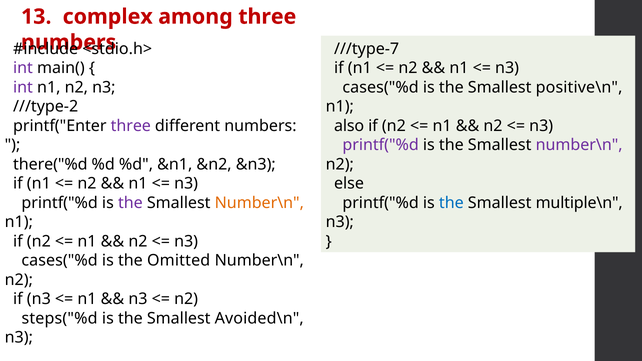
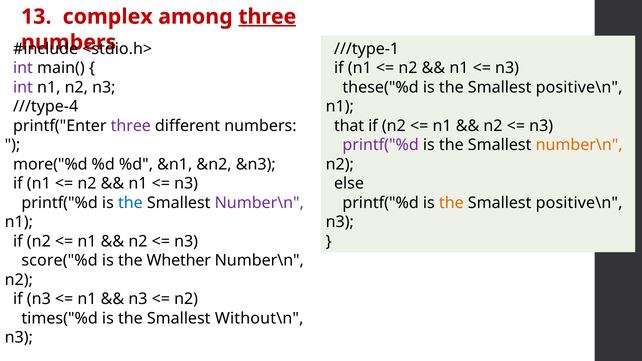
three underline: none -> present (267, 17)
///type-7: ///type-7 -> ///type-1 (367, 49)
cases("%d: cases("%d -> these("%d (381, 87)
///type-2: ///type-2 -> ///type-4 (46, 107)
also: also -> that (349, 126)
number\n colour: purple -> orange (579, 145)
there("%d: there("%d -> more("%d (50, 164)
the colour: purple -> blue (130, 203)
Number\n colour: orange -> purple (259, 203)
the colour: blue -> orange (451, 203)
multiple\n: multiple\n -> positive\n (579, 203)
cases("%d: cases("%d -> score("%d (60, 261)
Omitted: Omitted -> Whether (179, 261)
steps("%d: steps("%d -> times("%d (60, 318)
Avoided\n: Avoided\n -> Without\n (259, 318)
